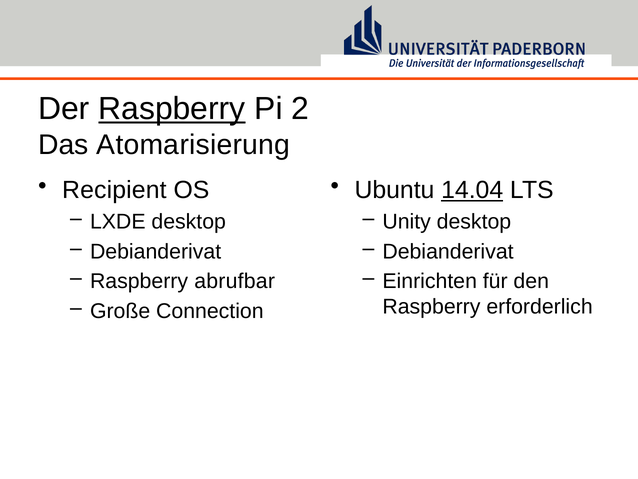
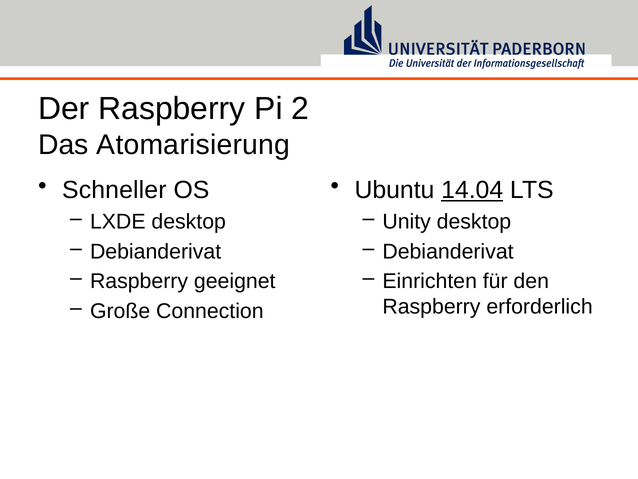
Raspberry underline: present -> none (172, 109)
Recipient: Recipient -> Schneller (114, 190)
abrufbar: abrufbar -> geeignet (235, 281)
